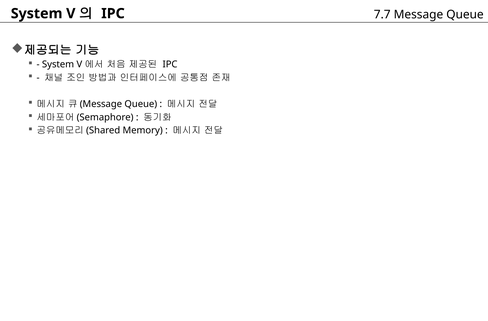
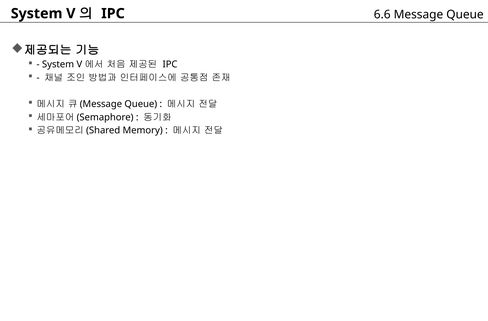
7.7: 7.7 -> 6.6 (382, 14)
